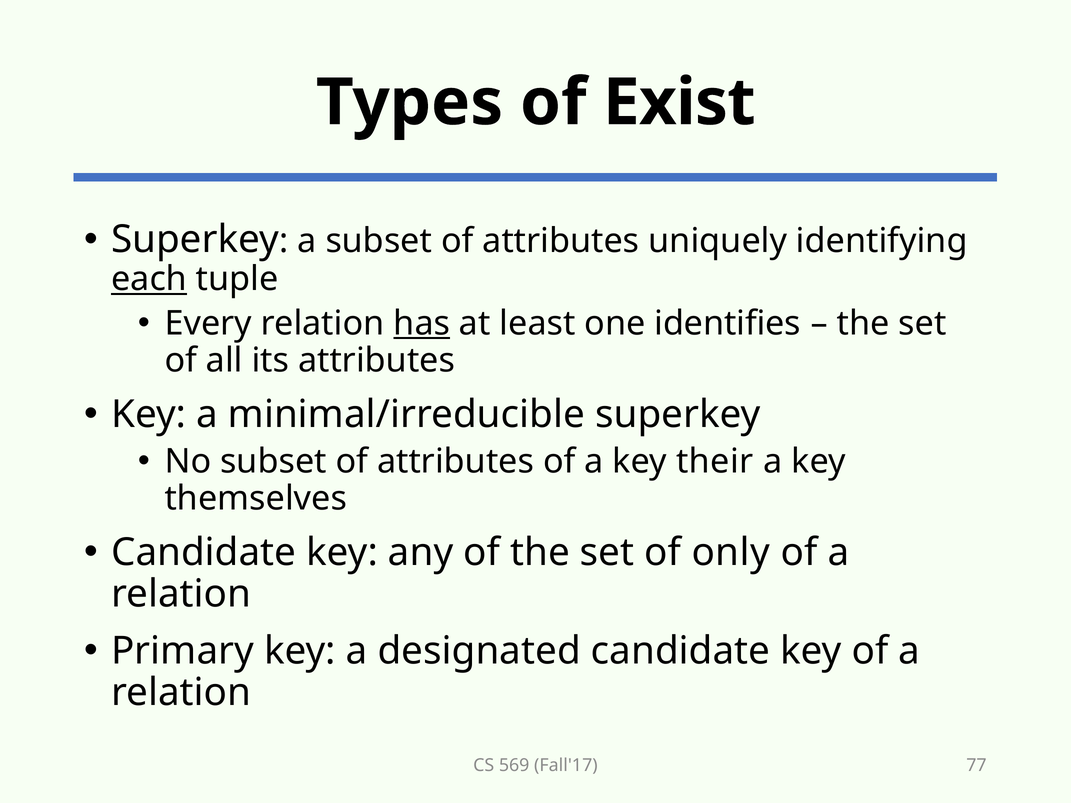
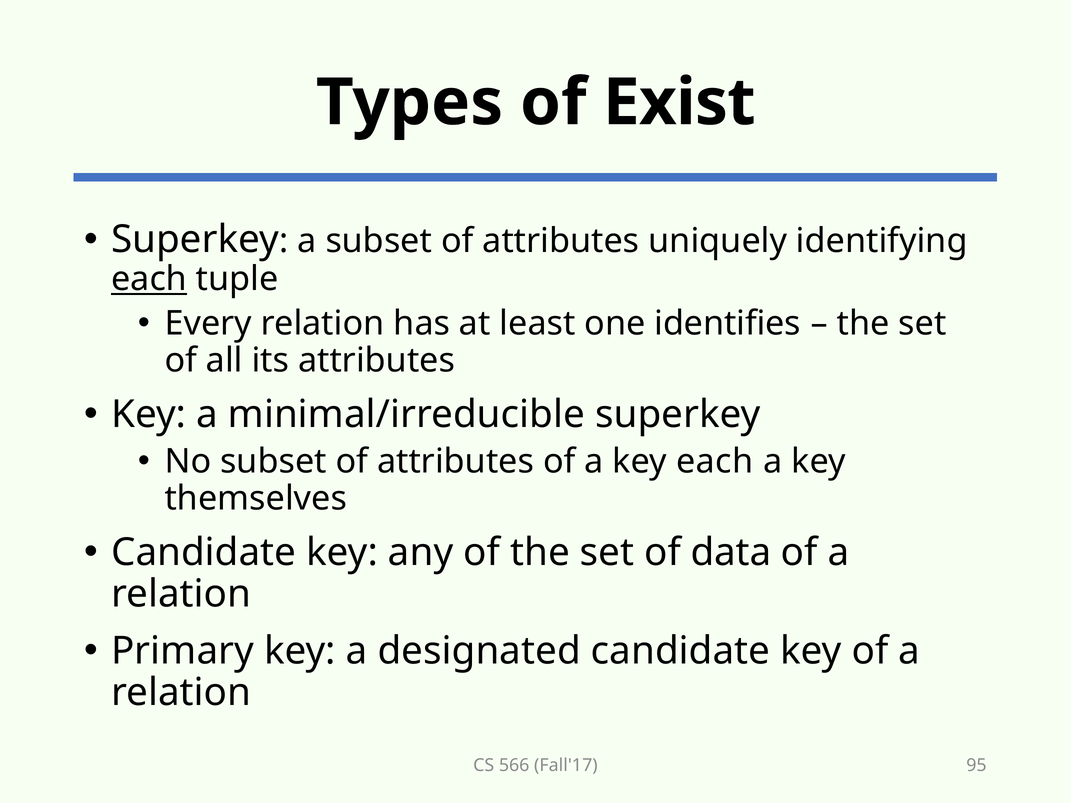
has underline: present -> none (422, 324)
key their: their -> each (715, 461)
only: only -> data (731, 553)
569: 569 -> 566 (514, 766)
77: 77 -> 95 (976, 766)
